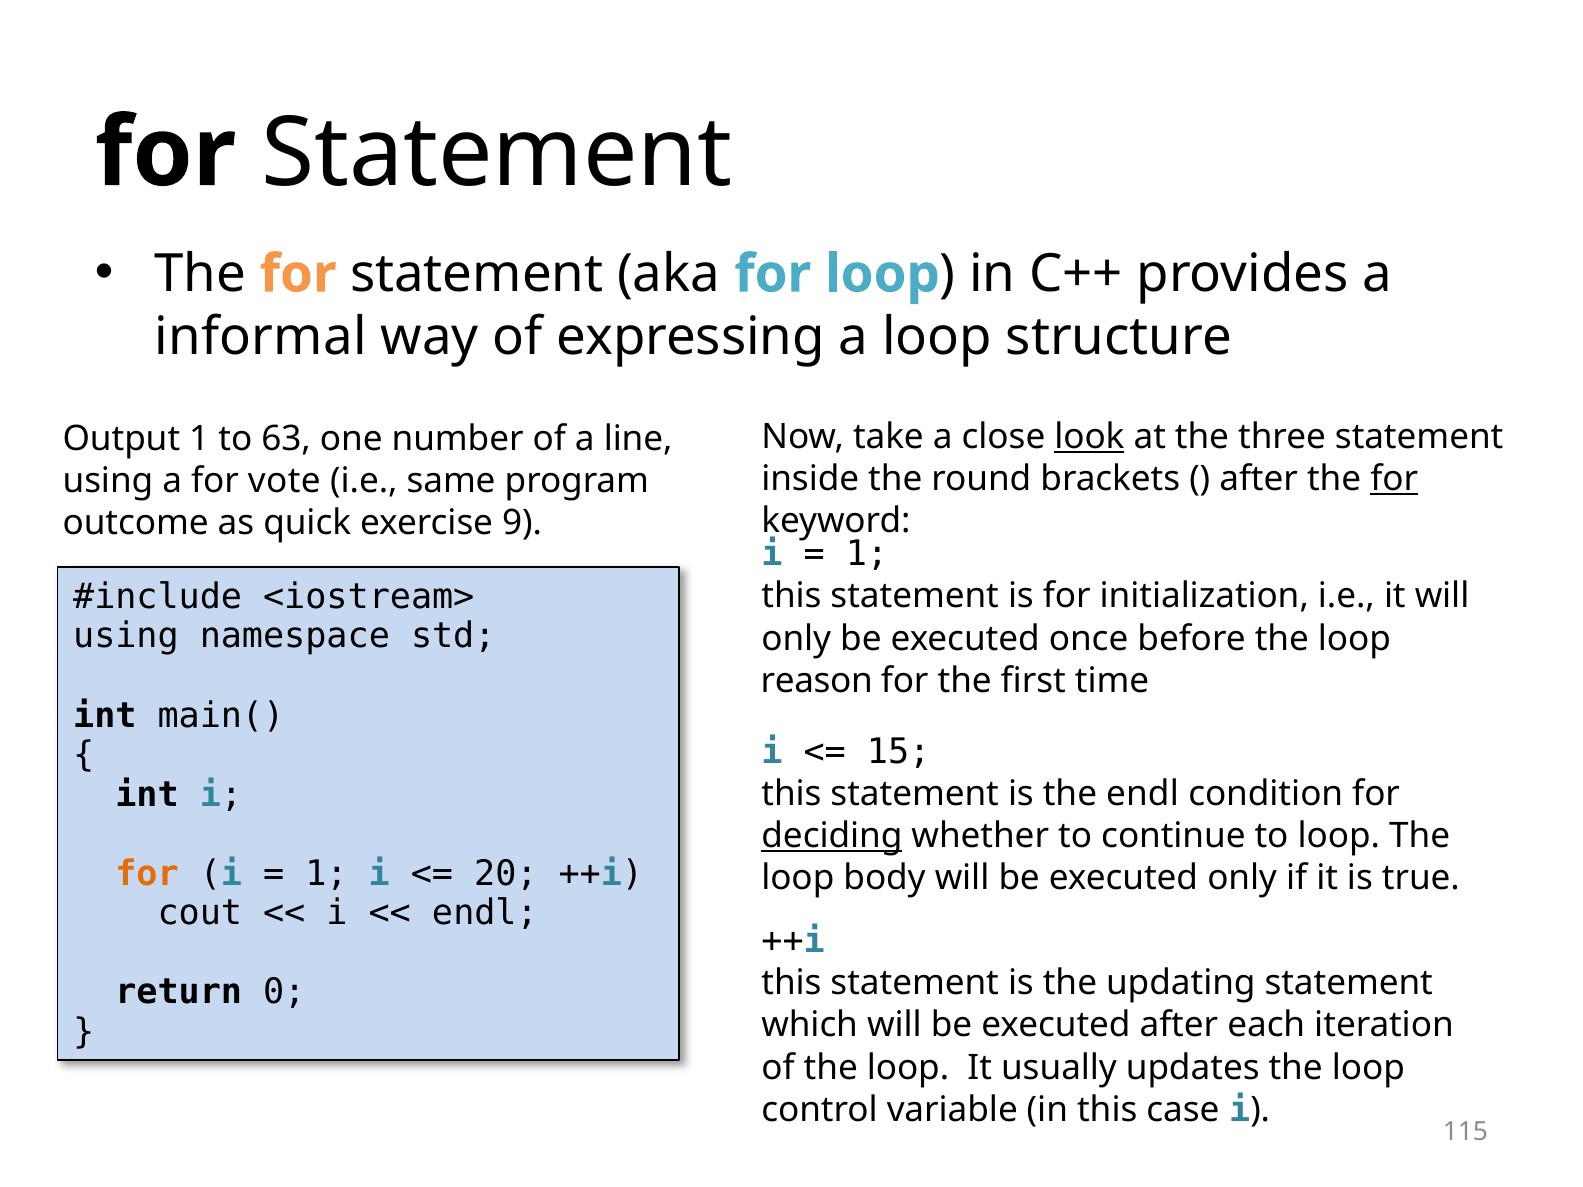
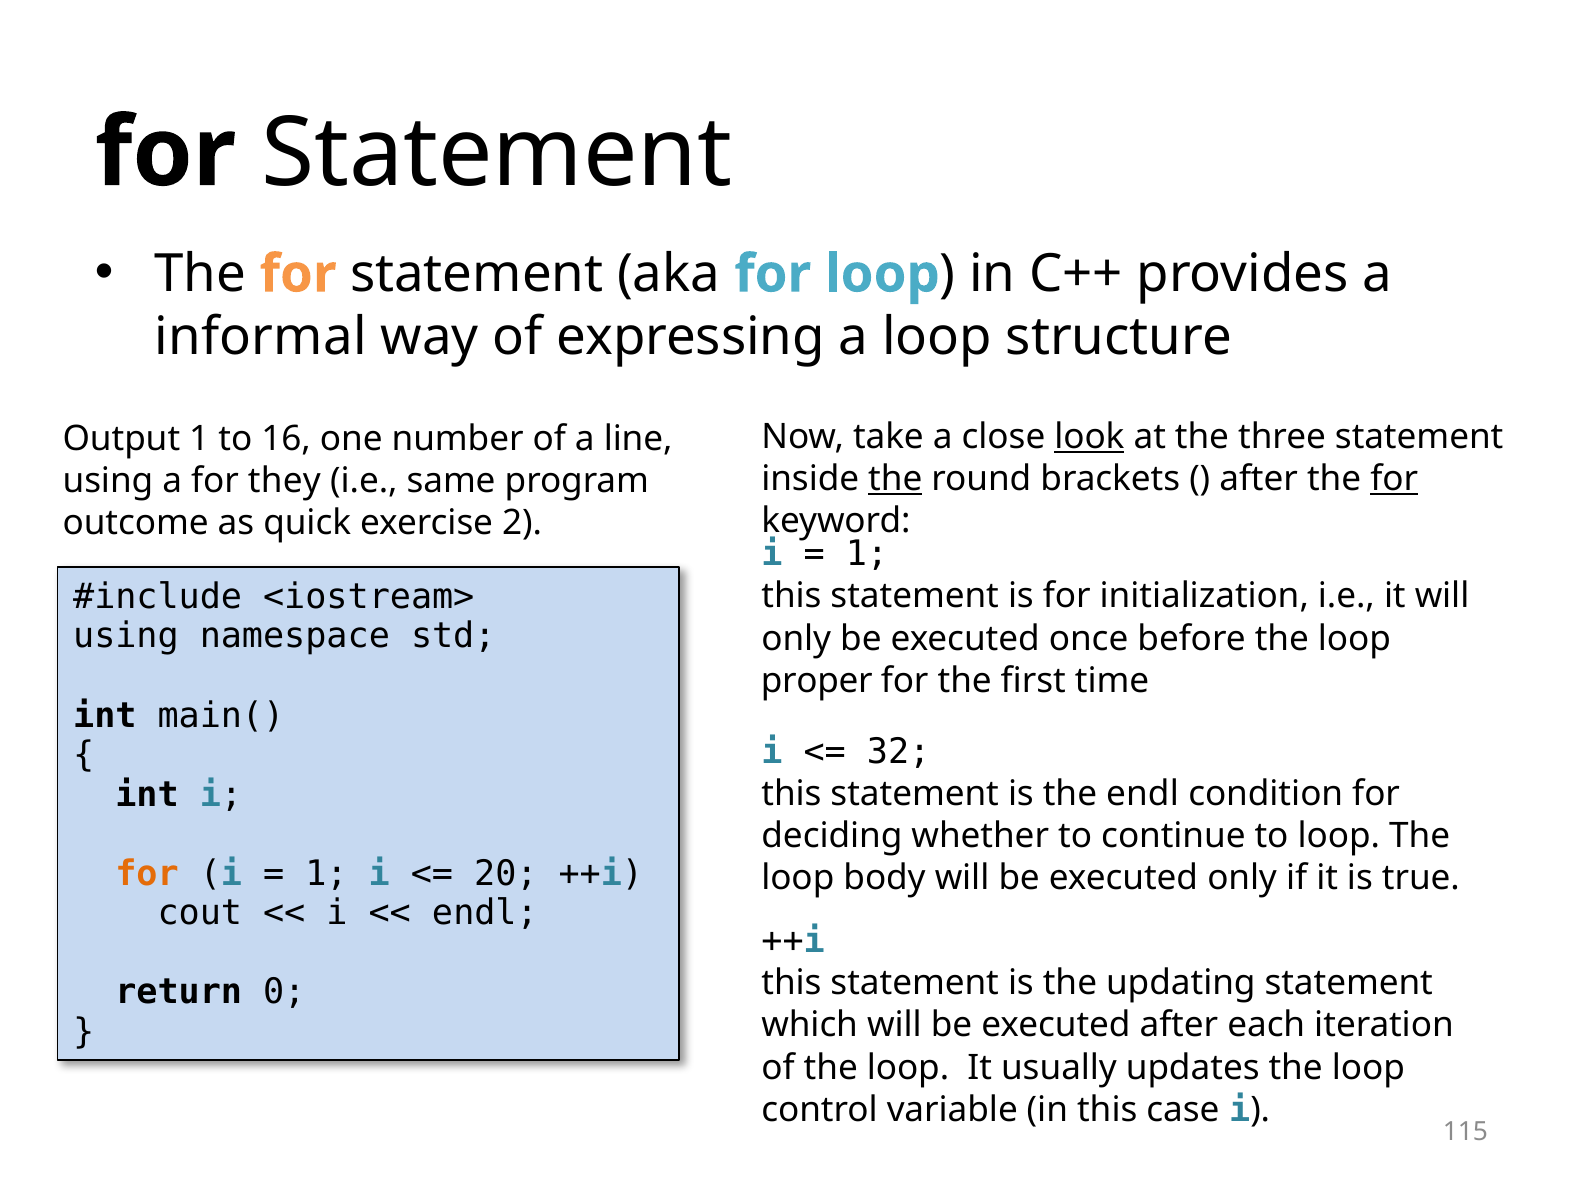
63: 63 -> 16 (286, 439)
the underline: none -> present (895, 479)
vote: vote -> they (284, 481)
9: 9 -> 2 (522, 523)
reason: reason -> proper (817, 681)
15: 15 -> 32 (899, 752)
deciding underline: present -> none (832, 836)
